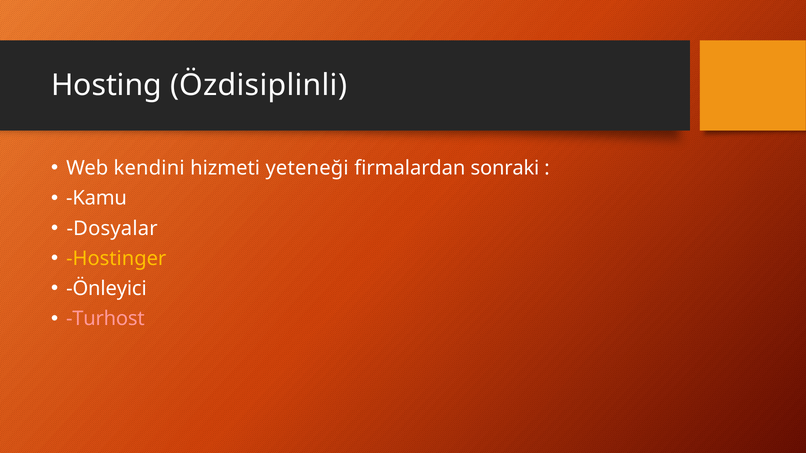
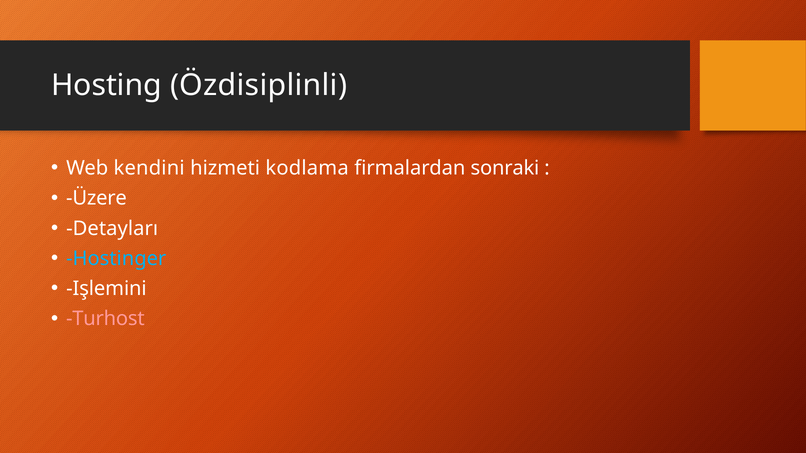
yeteneği: yeteneği -> kodlama (307, 168)
Kamu: Kamu -> Üzere (96, 198)
Dosyalar: Dosyalar -> Detayları (112, 229)
Hostinger colour: yellow -> light blue (116, 259)
Önleyici: Önleyici -> Işlemini (106, 289)
